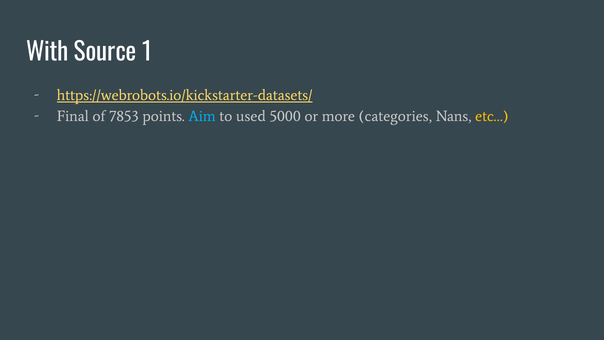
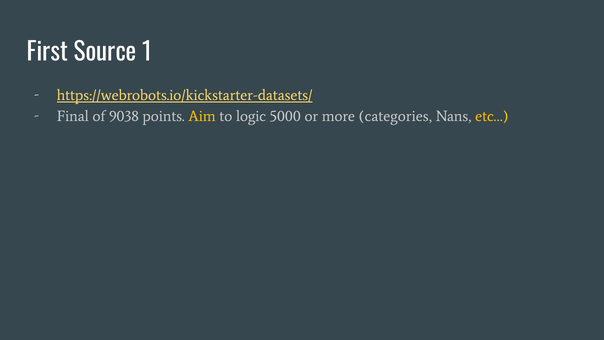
With: With -> First (47, 52)
7853: 7853 -> 9038 (124, 116)
Aim colour: light blue -> yellow (202, 116)
used: used -> logic (251, 116)
